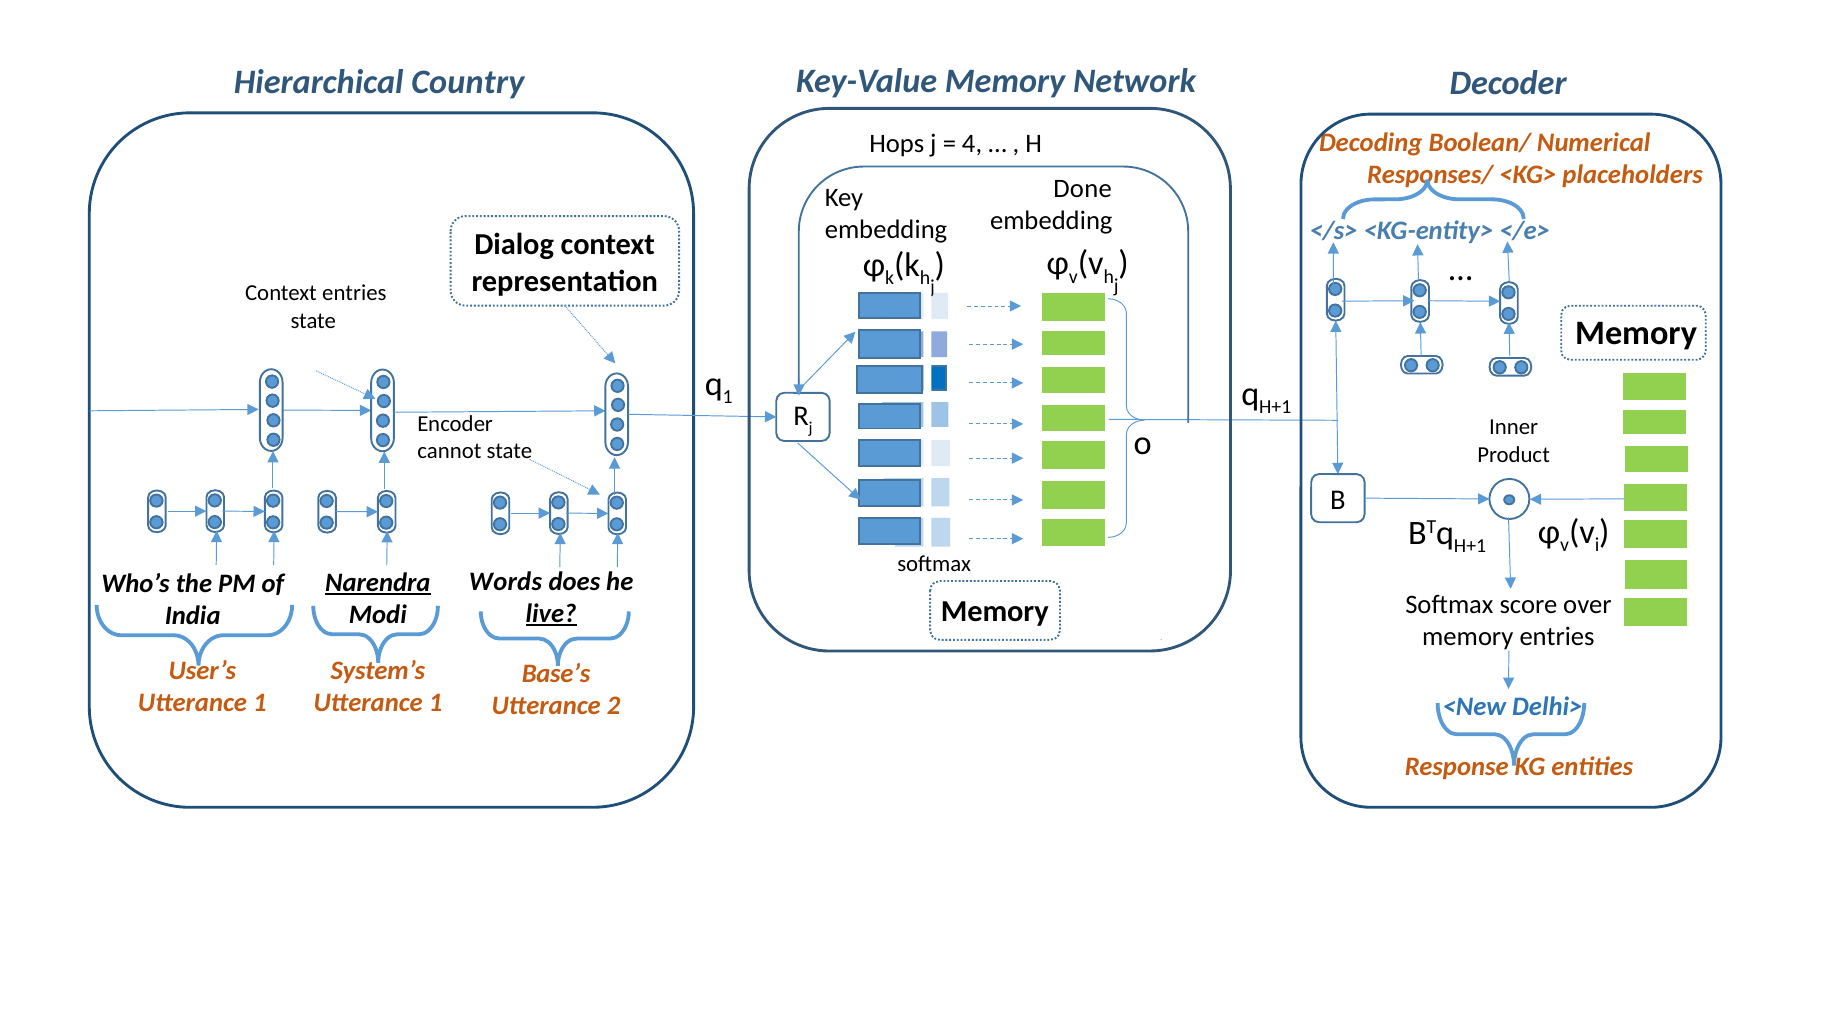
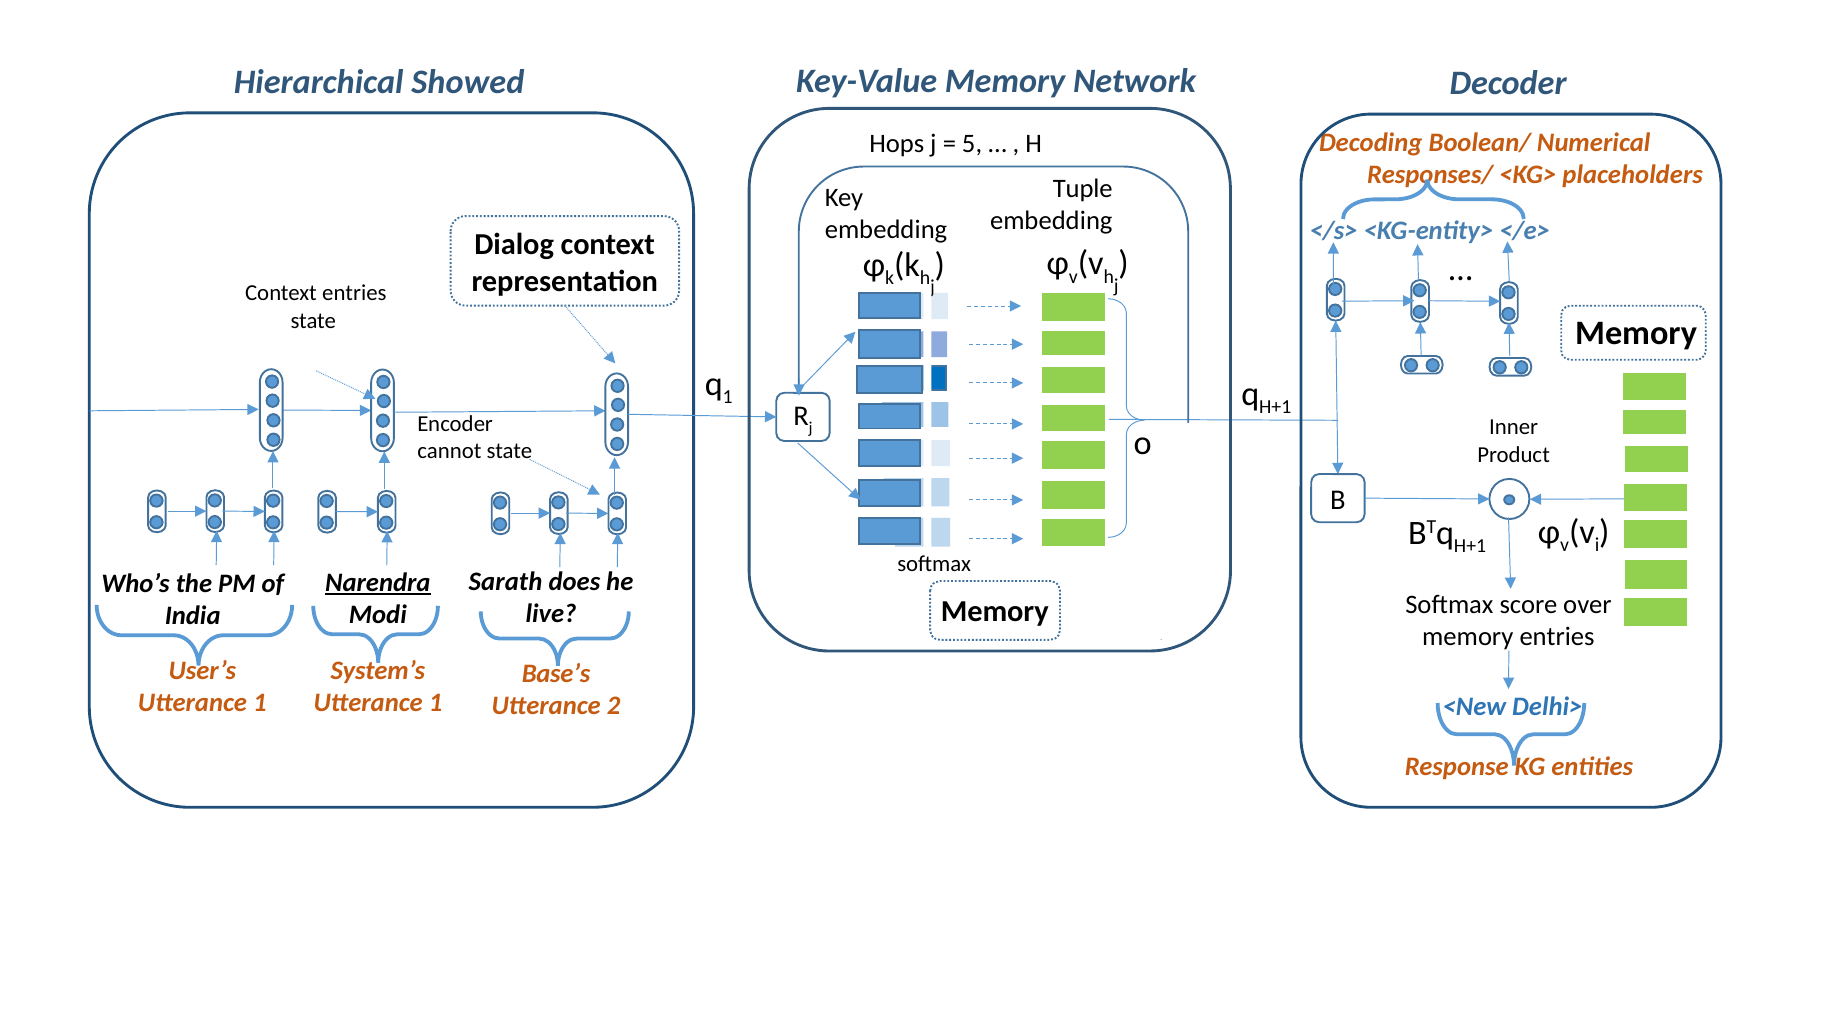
Country: Country -> Showed (468, 83)
4: 4 -> 5 (972, 144)
Done: Done -> Tuple (1083, 188)
Words: Words -> Sarath (506, 582)
live underline: present -> none (551, 614)
